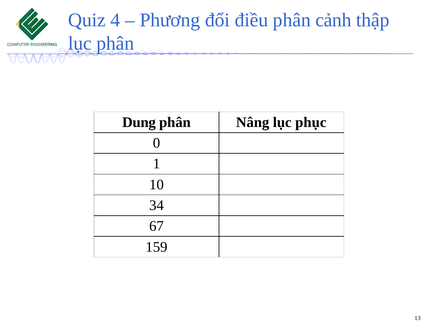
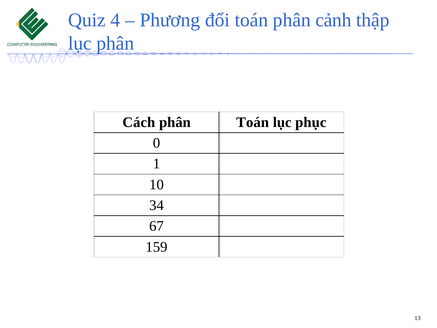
đổi điều: điều -> toán (251, 20)
Dung: Dung -> Cách (139, 122)
phân Nâng: Nâng -> Toán (253, 122)
